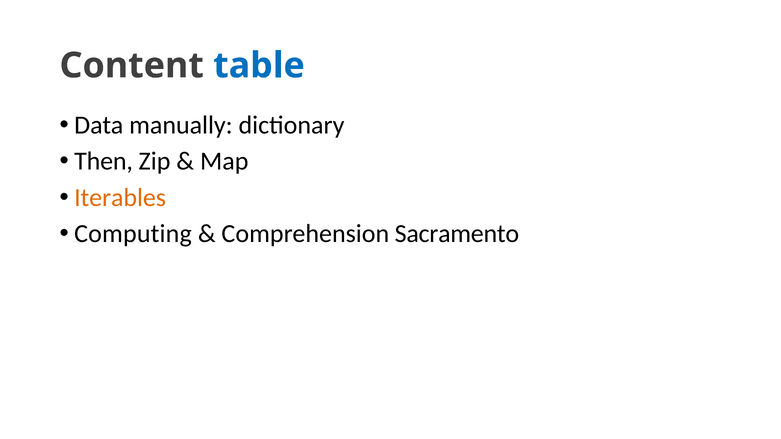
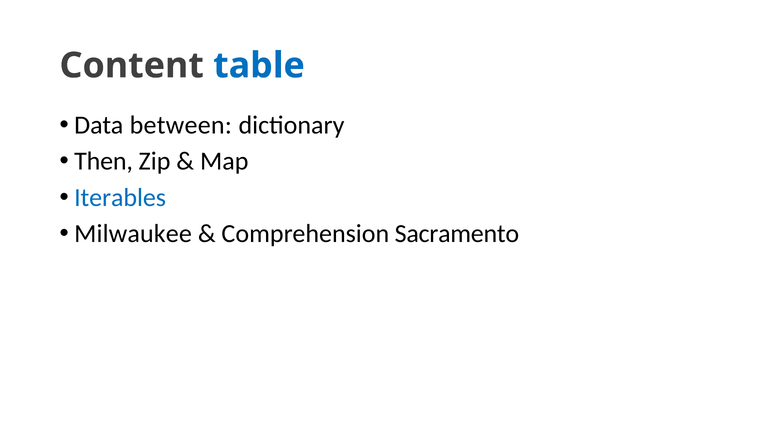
manually: manually -> between (181, 125)
Iterables colour: orange -> blue (120, 198)
Computing: Computing -> Milwaukee (133, 234)
